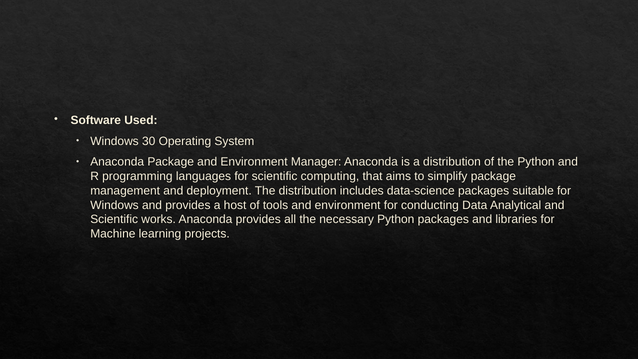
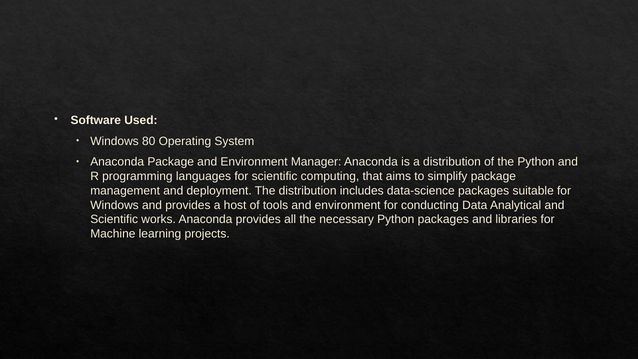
30: 30 -> 80 (149, 141)
